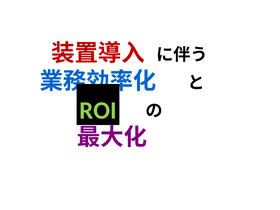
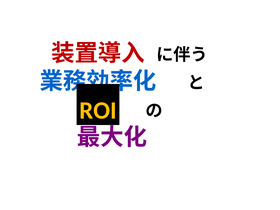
ROI colour: light green -> yellow (98, 110)
